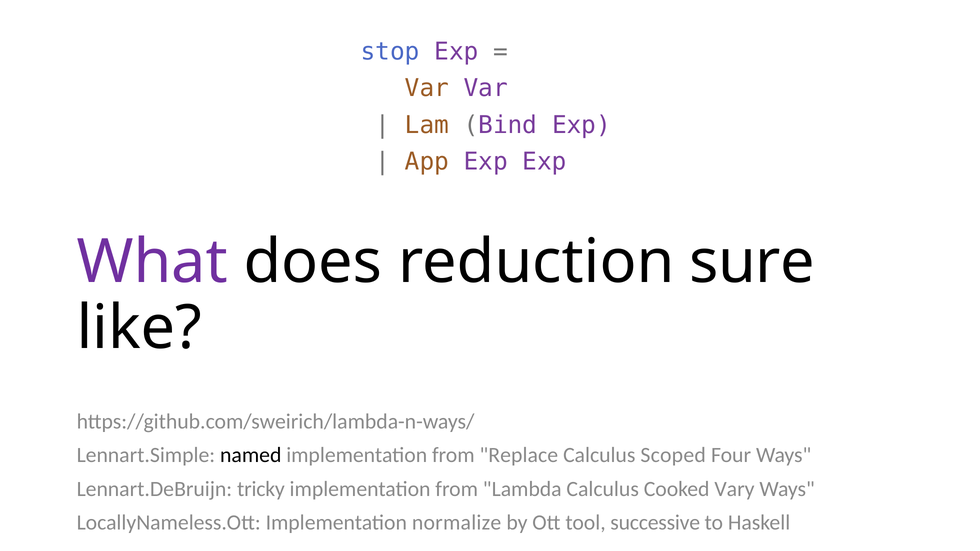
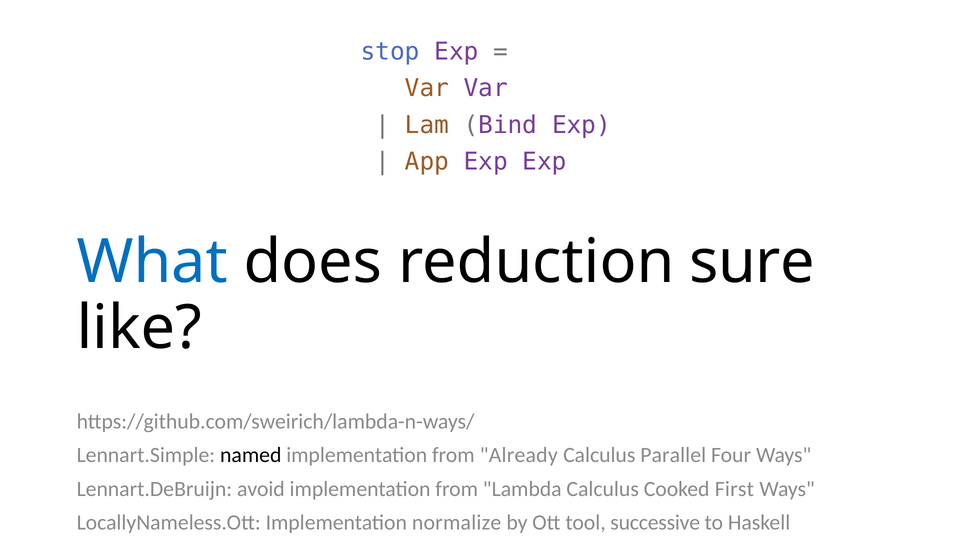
What colour: purple -> blue (152, 262)
Replace: Replace -> Already (519, 455)
Scoped: Scoped -> Parallel (673, 455)
tricky: tricky -> avoid (261, 489)
Vary: Vary -> First (734, 489)
